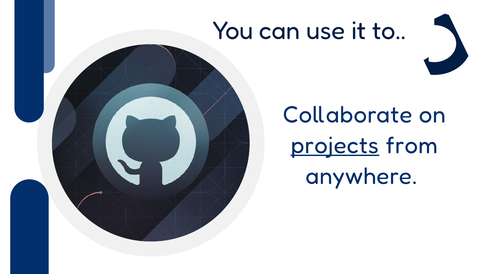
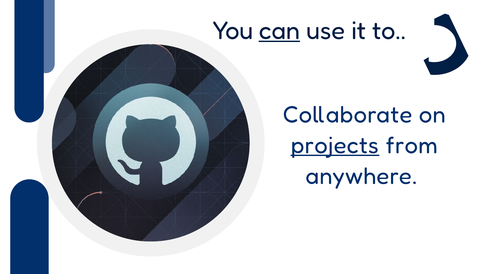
can underline: none -> present (279, 31)
